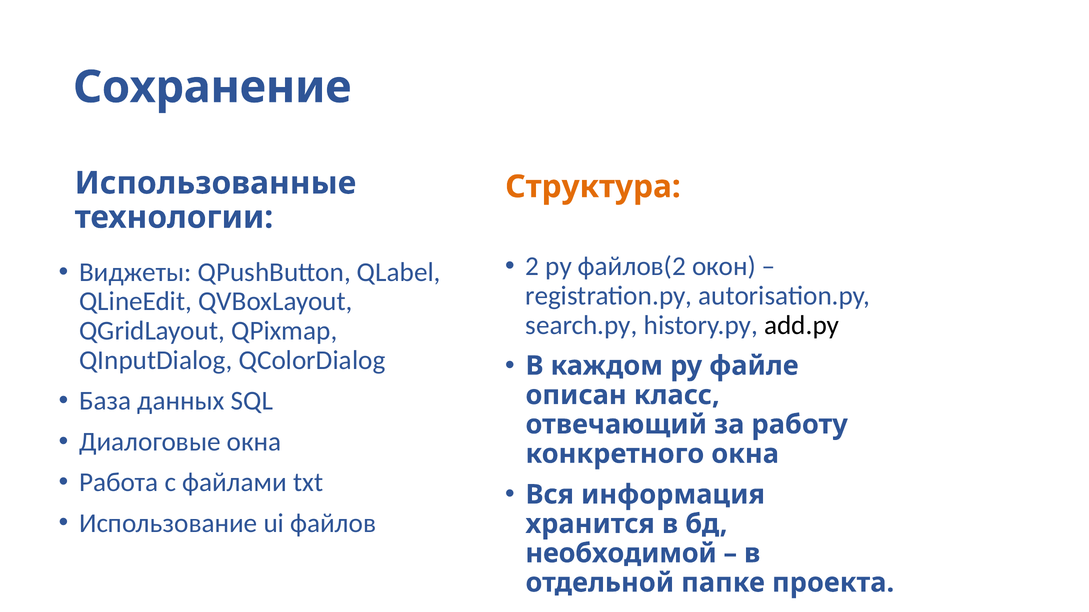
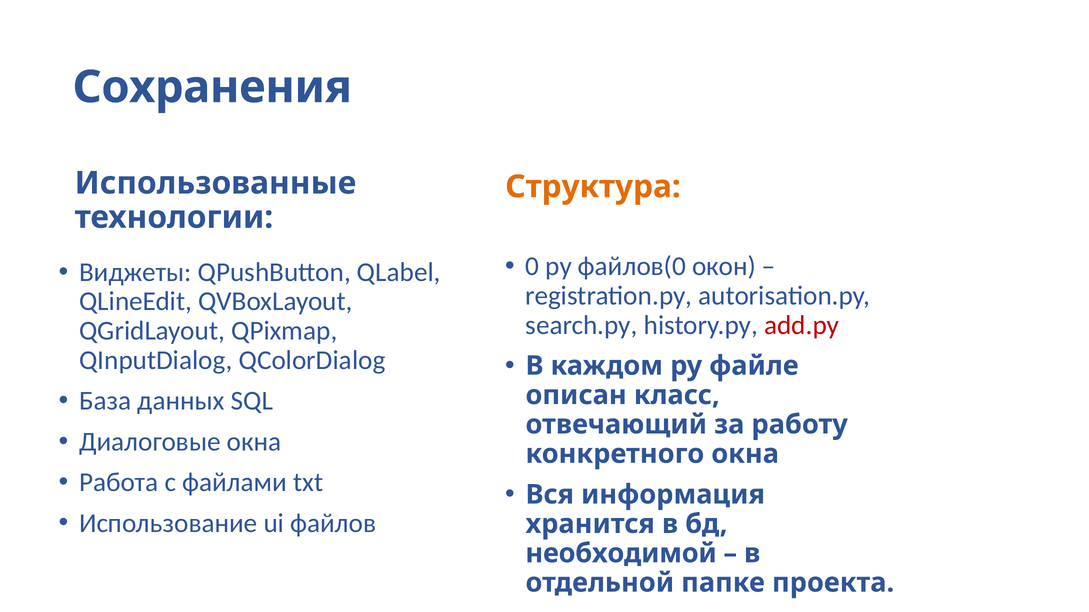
Сохранение: Сохранение -> Сохранения (212, 87)
2: 2 -> 0 (532, 267)
файлов(2: файлов(2 -> файлов(0 (632, 267)
add.py colour: black -> red (802, 325)
